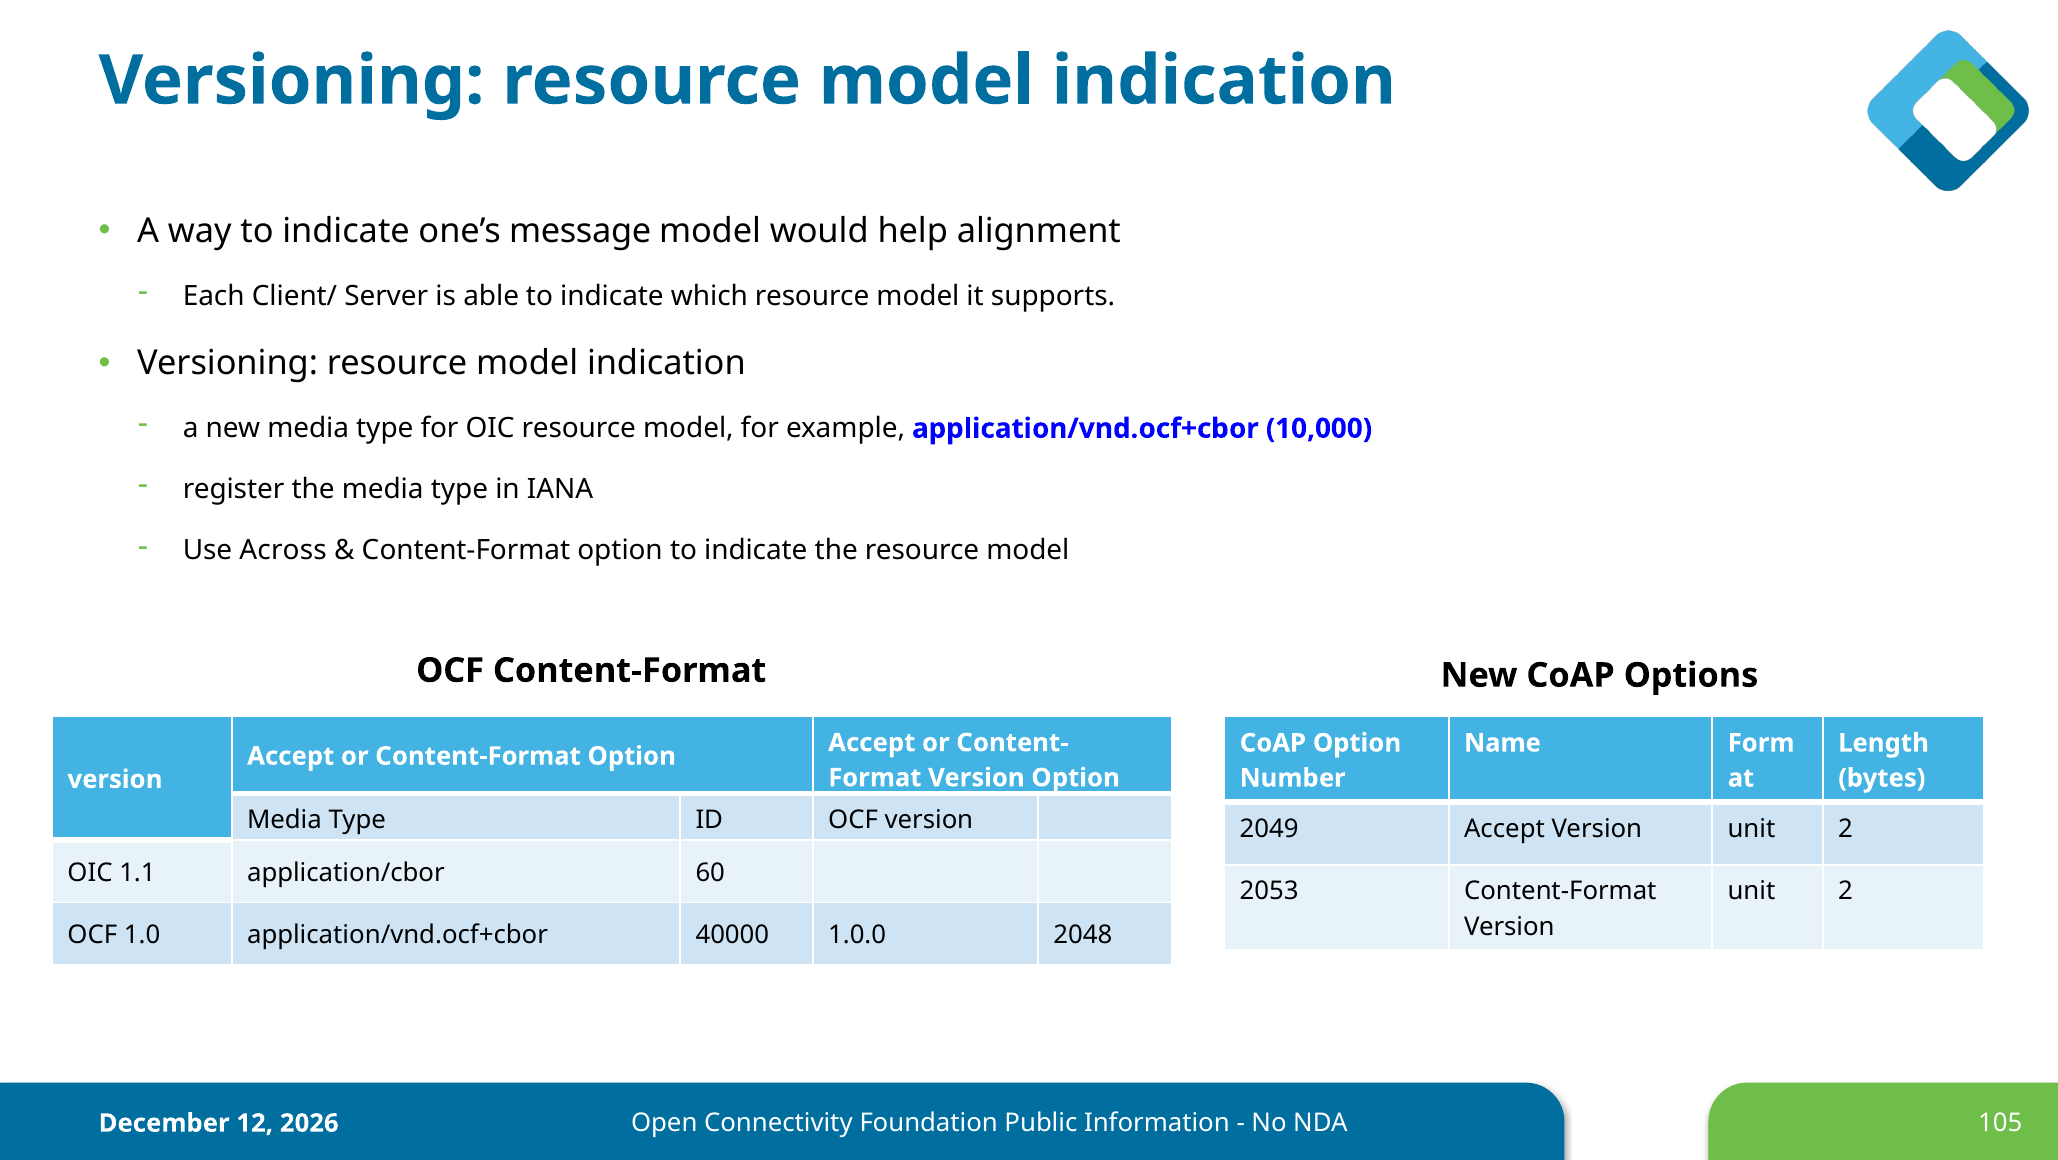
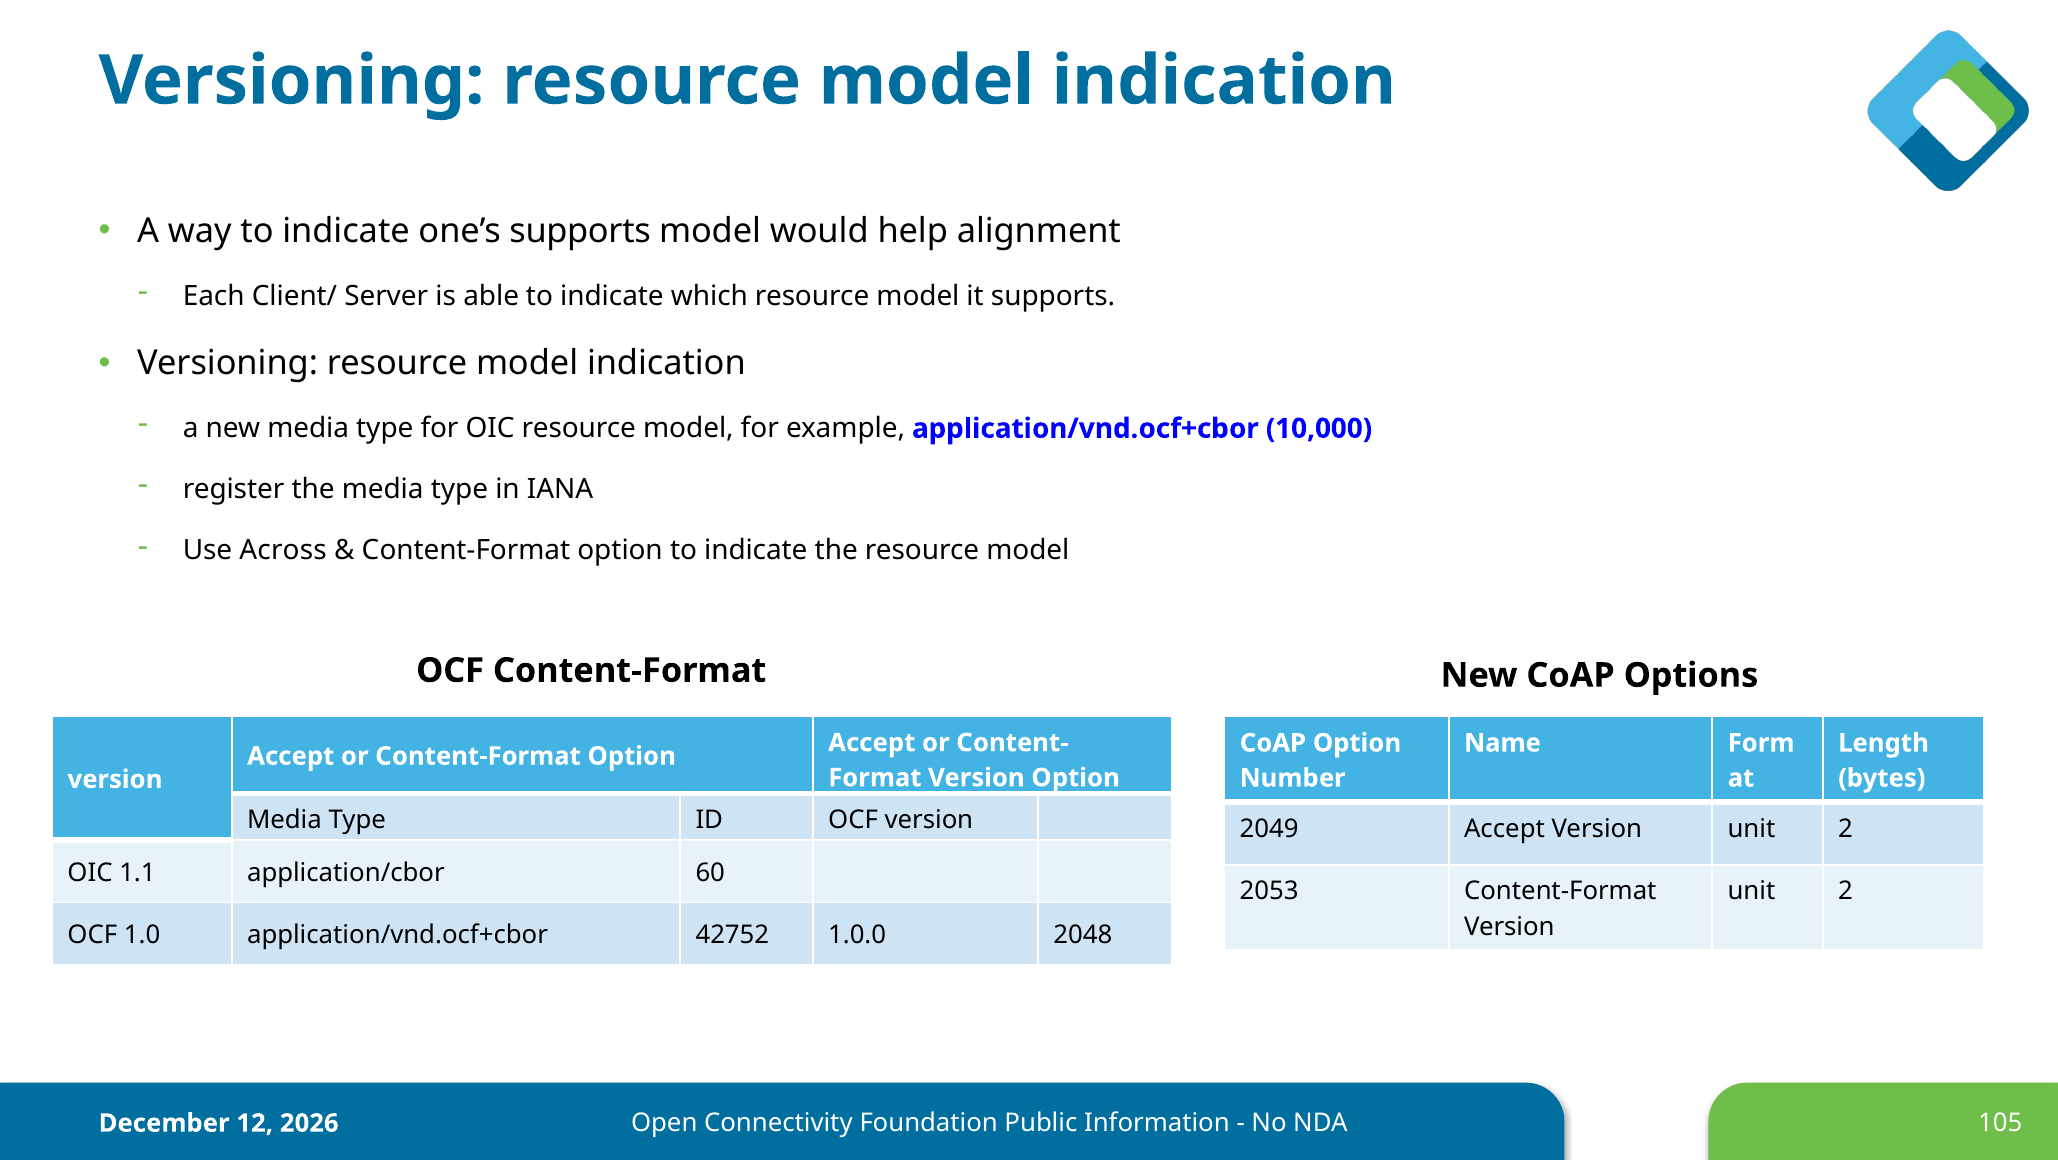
one’s message: message -> supports (580, 231)
40000: 40000 -> 42752 (732, 936)
